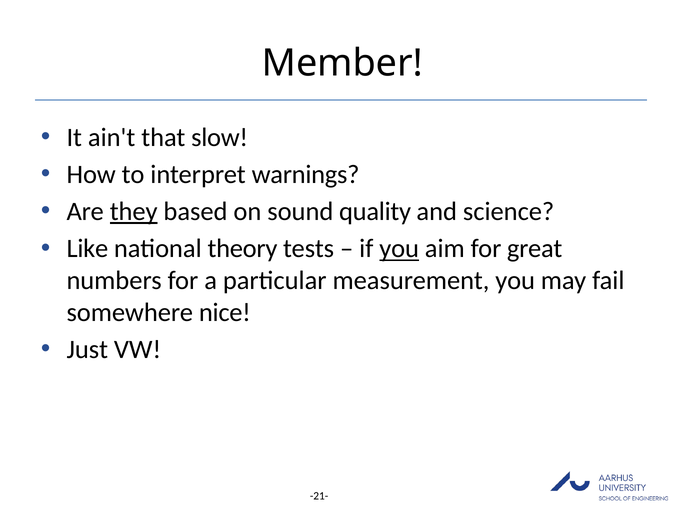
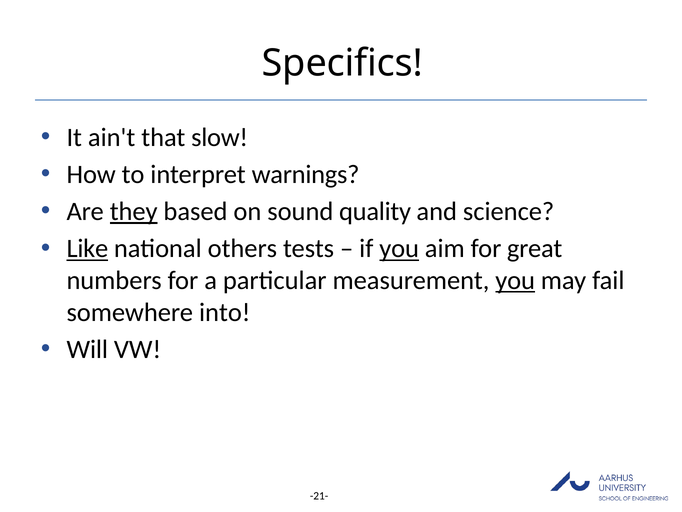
Member: Member -> Specifics (342, 63)
Like underline: none -> present (87, 248)
theory: theory -> others (242, 248)
you underline: none -> present (515, 280)
nice: nice -> into (225, 312)
Just: Just -> Will (87, 349)
